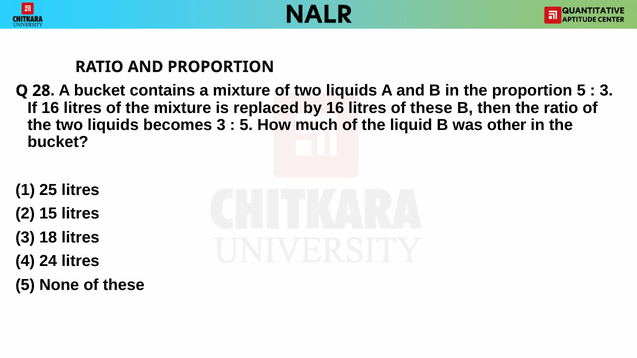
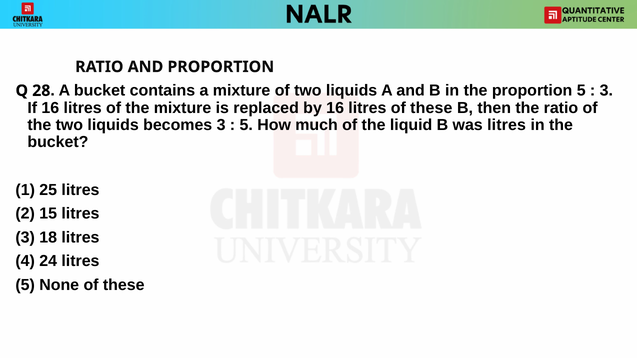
was other: other -> litres (507, 125)
